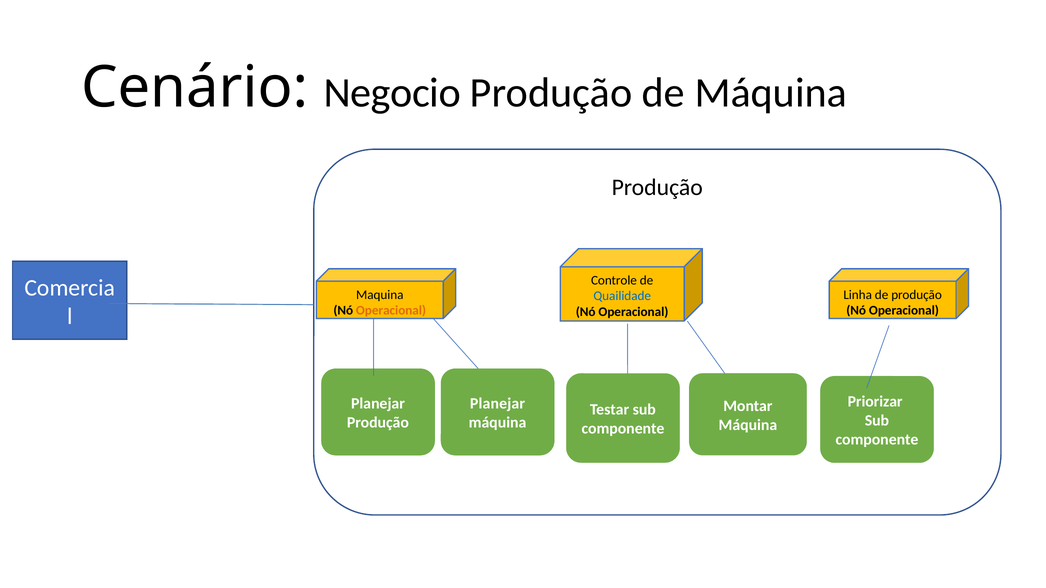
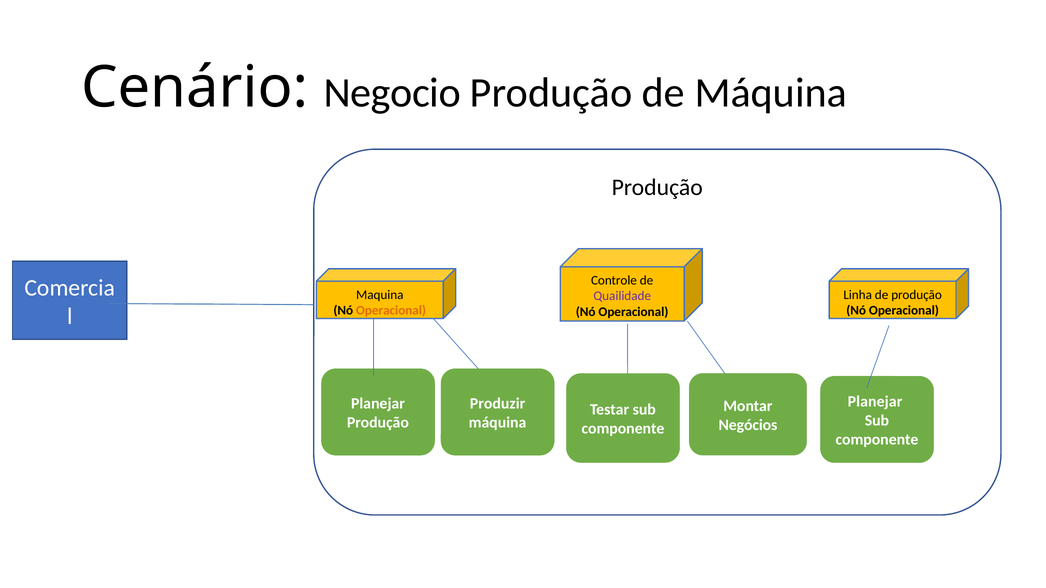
Quailidade colour: blue -> purple (622, 296)
Priorizar: Priorizar -> Planejar (875, 402)
Planejar: Planejar -> Produzir (498, 404)
Máquina: Máquina -> Negócios (748, 425)
